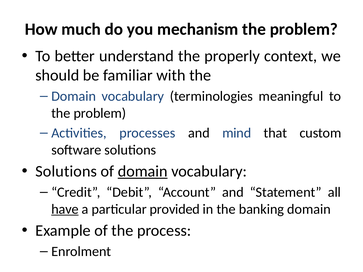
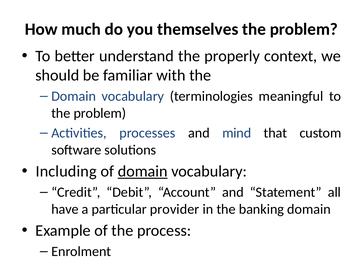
mechanism: mechanism -> themselves (198, 29)
Solutions: Solutions -> Including (66, 172)
have underline: present -> none (65, 209)
provided: provided -> provider (175, 209)
